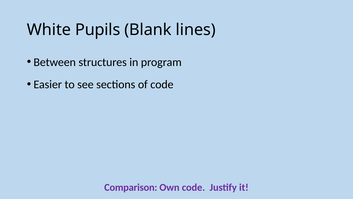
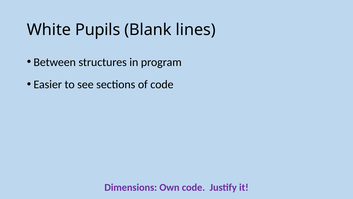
Comparison: Comparison -> Dimensions (131, 187)
